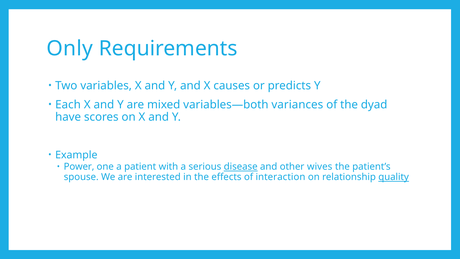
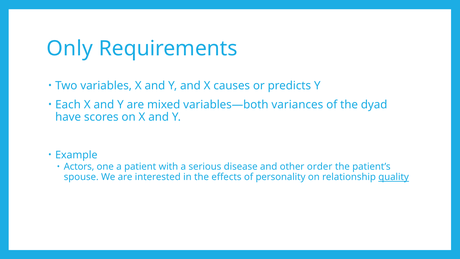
Power: Power -> Actors (79, 167)
disease underline: present -> none (241, 167)
wives: wives -> order (320, 167)
interaction: interaction -> personality (281, 177)
